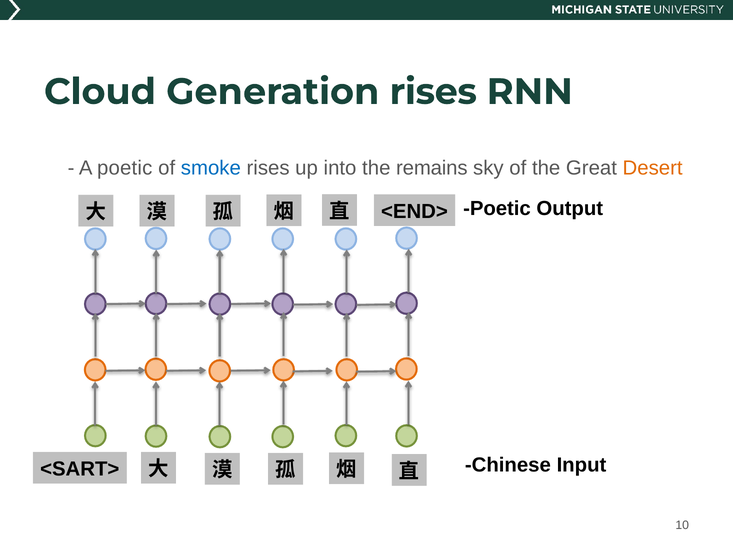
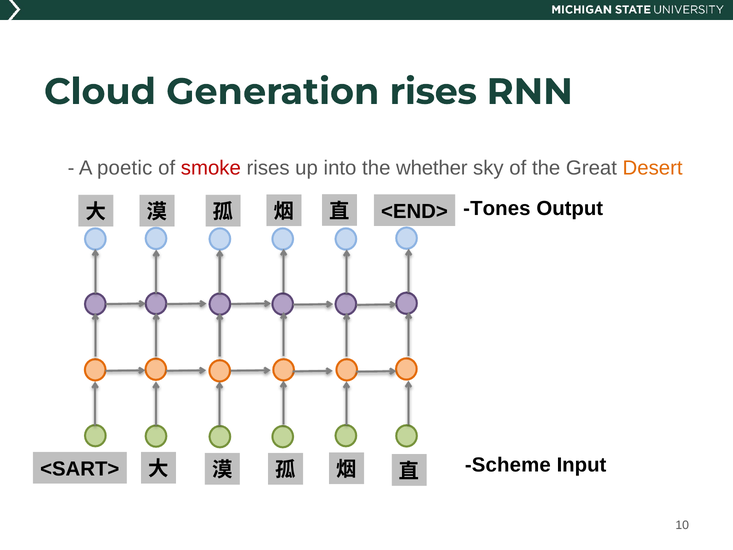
smoke colour: blue -> red (211, 168)
remains: remains -> whether (432, 168)
Poetic: Poetic -> Tones (497, 208)
Chinese: Chinese -> Scheme (508, 465)
